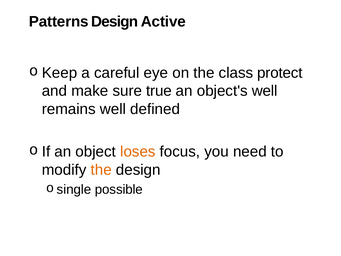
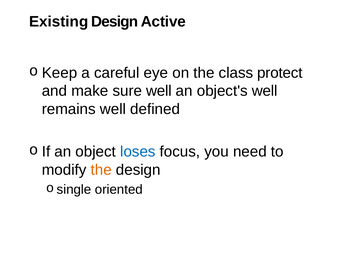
Patterns: Patterns -> Existing (59, 22)
sure true: true -> well (159, 91)
loses colour: orange -> blue (138, 152)
possible: possible -> oriented (119, 189)
